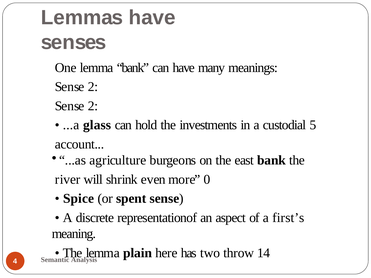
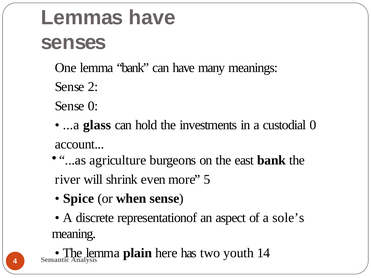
2: 2 -> 0 (93, 106)
custodial 5: 5 -> 0 (313, 125)
0: 0 -> 5 (207, 180)
spent: spent -> when (131, 199)
first’s: first’s -> sole’s (288, 218)
throw: throw -> youth (239, 253)
